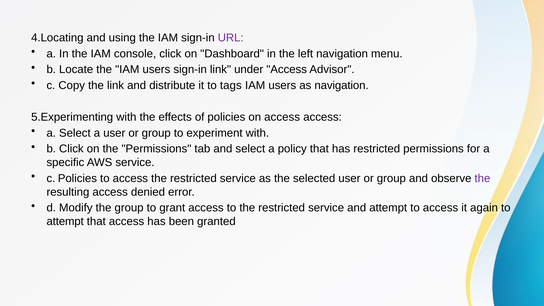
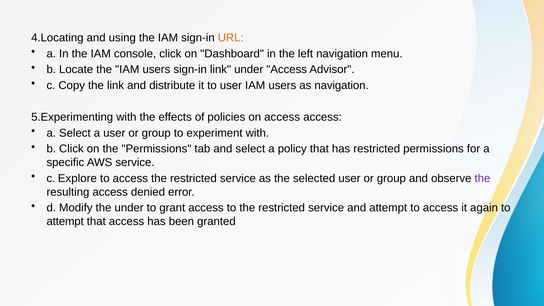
URL colour: purple -> orange (231, 38)
to tags: tags -> user (231, 85)
c Policies: Policies -> Explore (77, 178)
the group: group -> under (129, 208)
